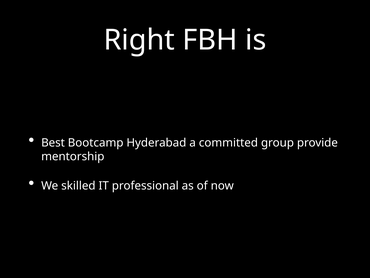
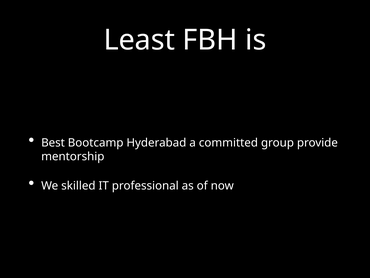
Right: Right -> Least (139, 40)
